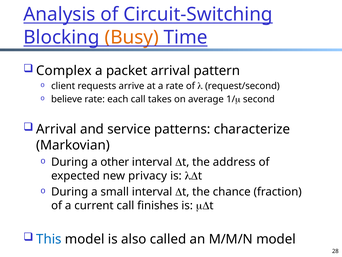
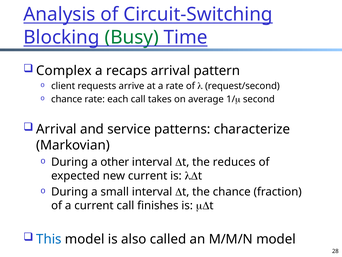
Busy colour: orange -> green (132, 37)
packet: packet -> recaps (127, 70)
believe: believe -> chance (67, 99)
address: address -> reduces (234, 162)
new privacy: privacy -> current (148, 176)
